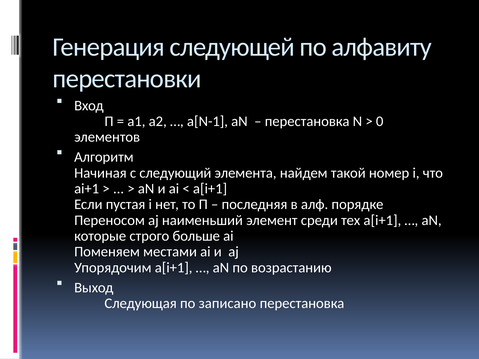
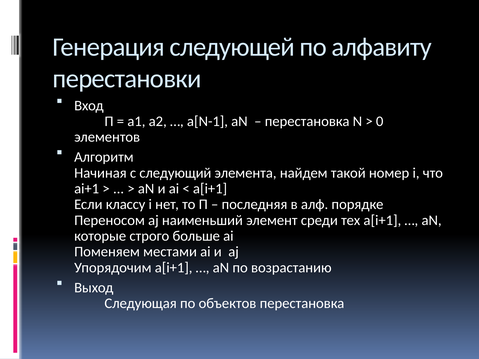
пустая: пустая -> классу (126, 205)
записано: записано -> объектов (227, 304)
